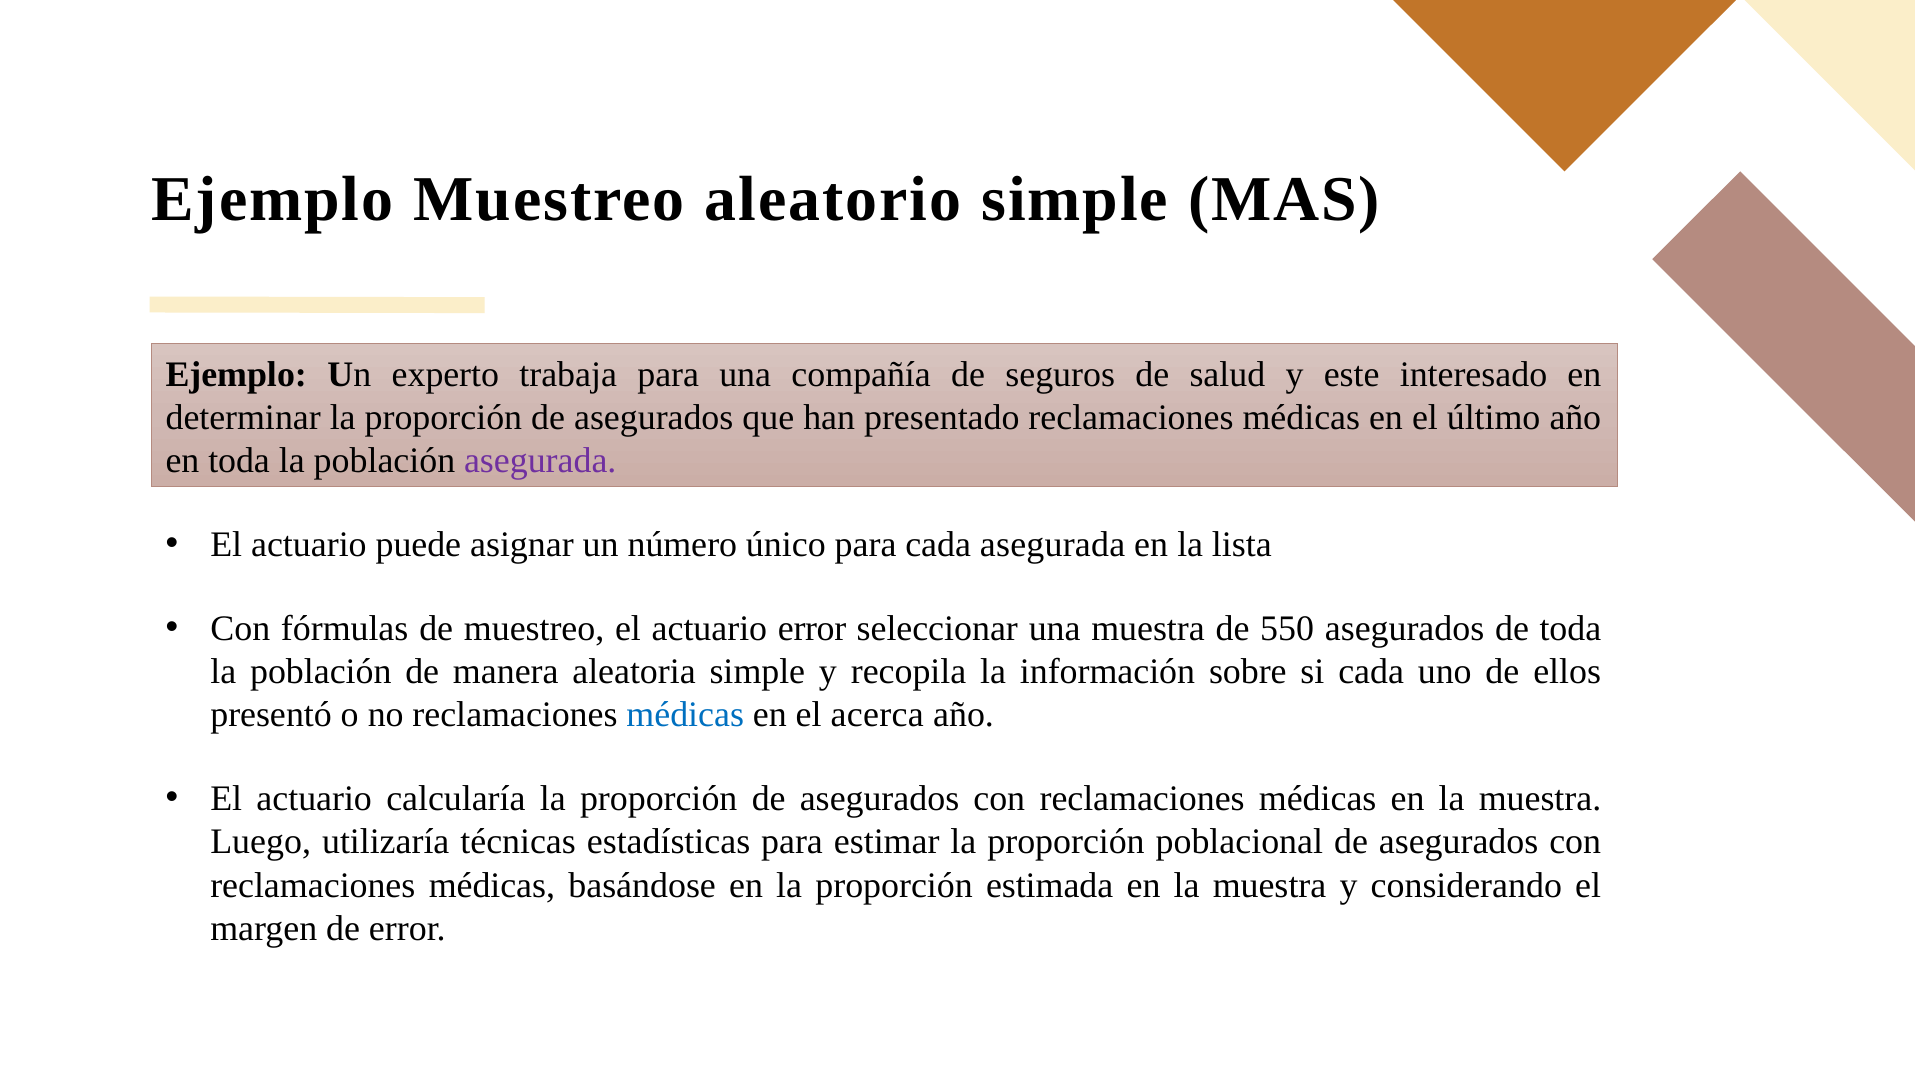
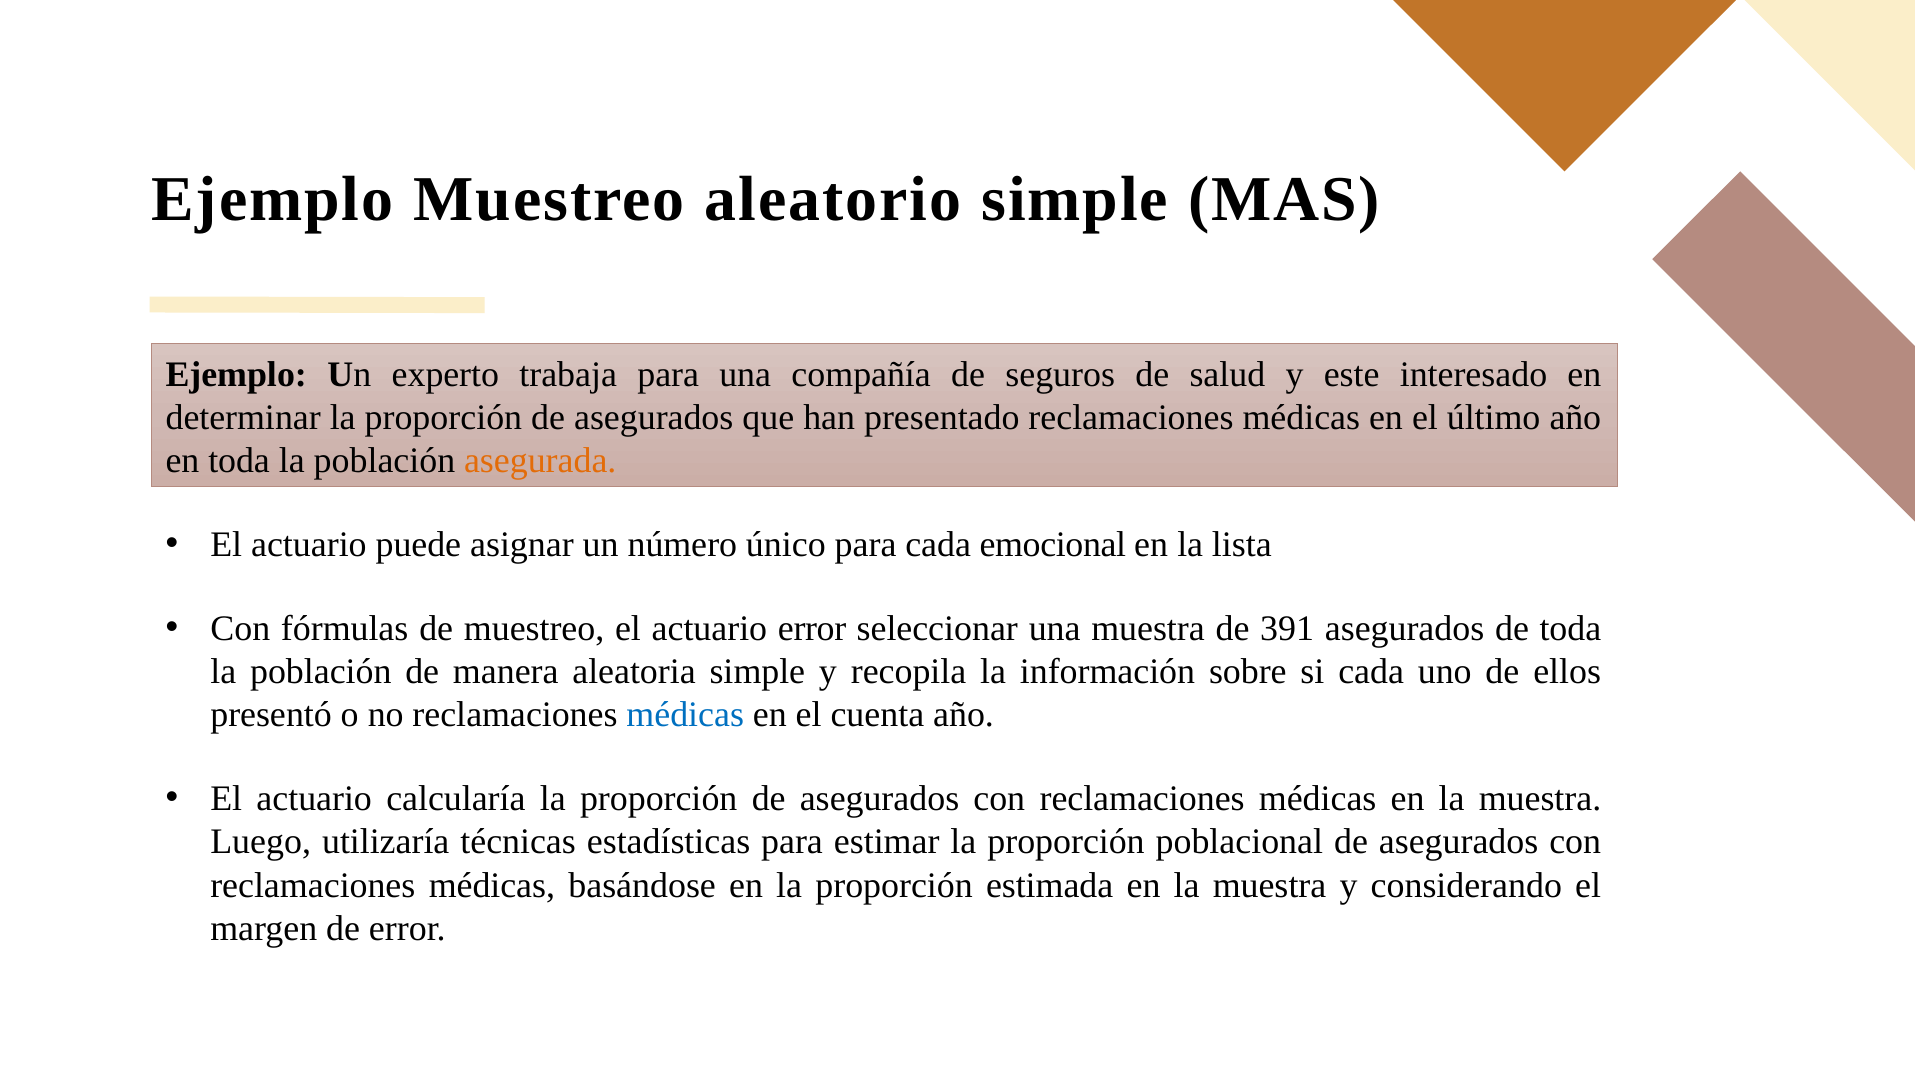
asegurada colour: purple -> orange (540, 461)
cada asegurada: asegurada -> emocional (1053, 545)
550: 550 -> 391 (1287, 629)
acerca: acerca -> cuenta (877, 715)
